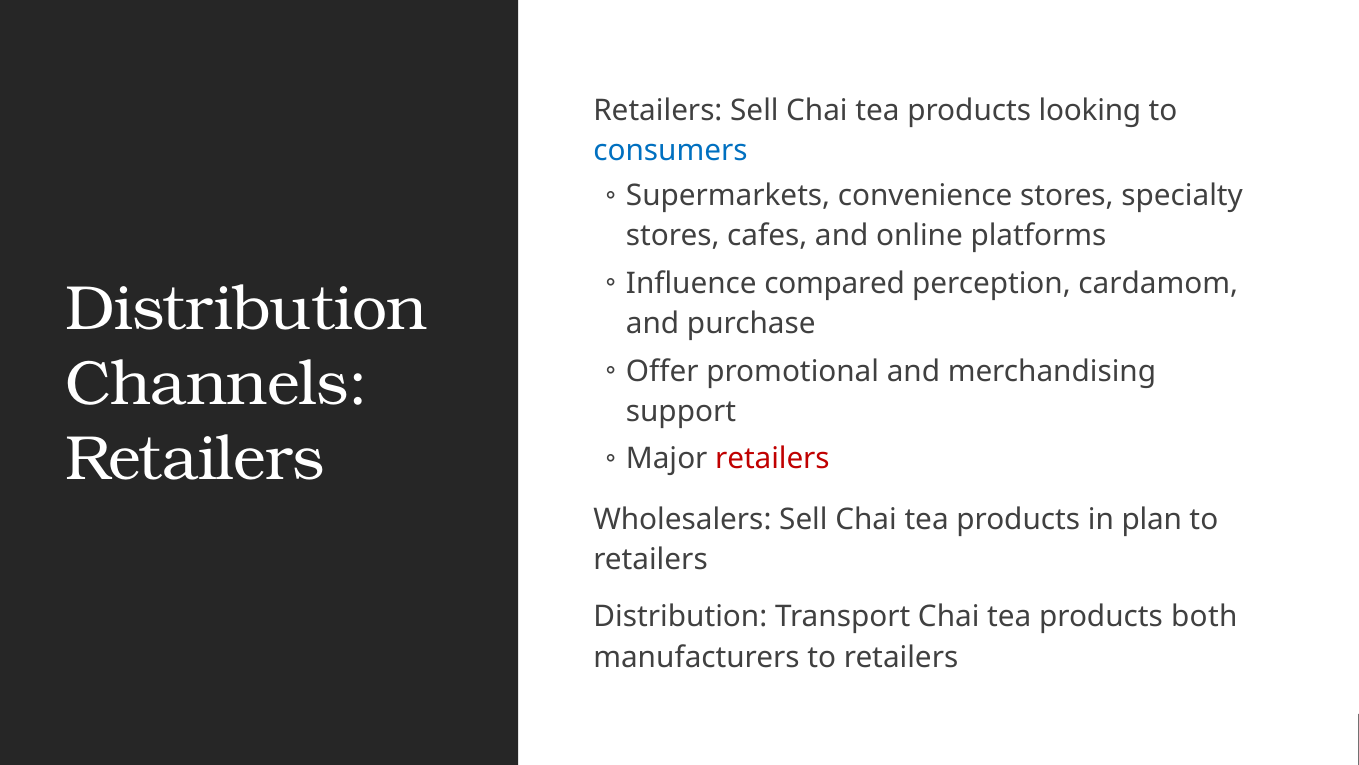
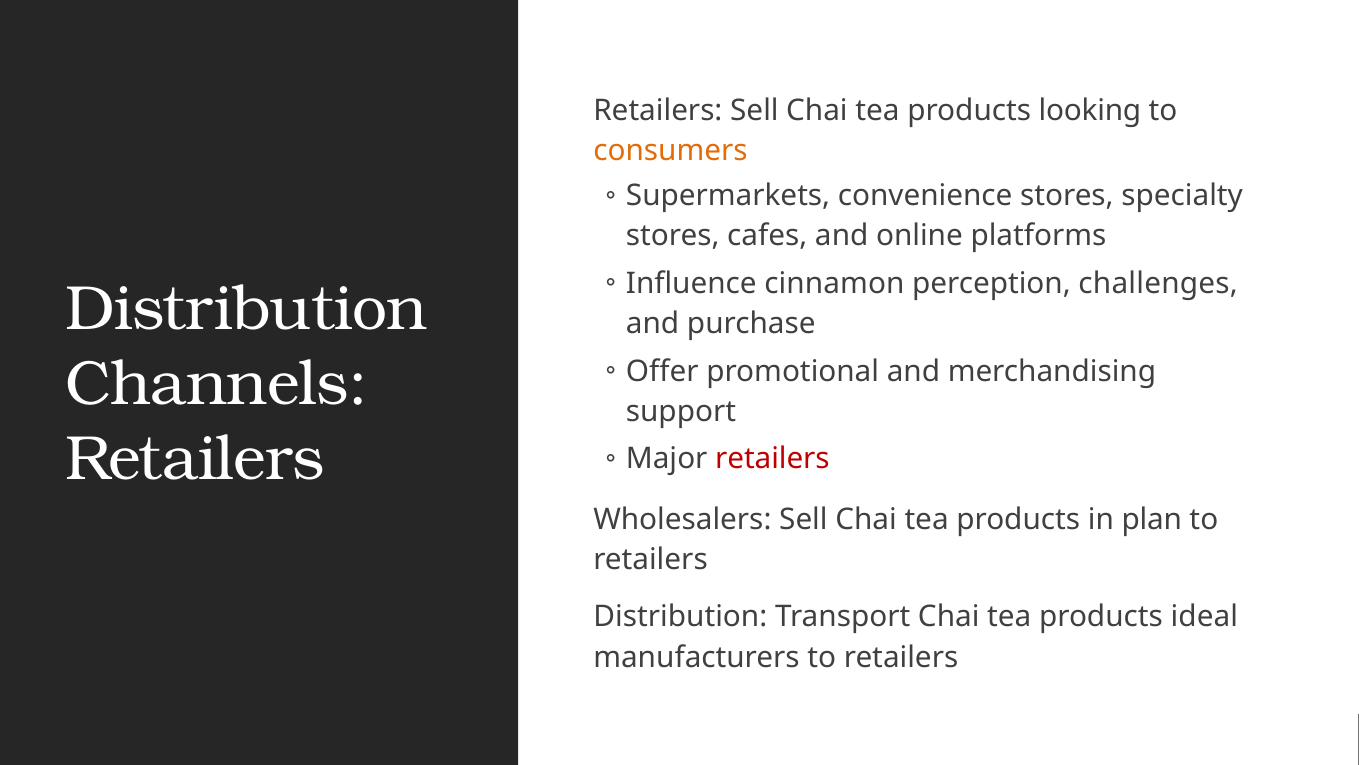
consumers colour: blue -> orange (670, 151)
compared: compared -> cinnamon (834, 283)
cardamom: cardamom -> challenges (1158, 283)
both: both -> ideal (1204, 617)
